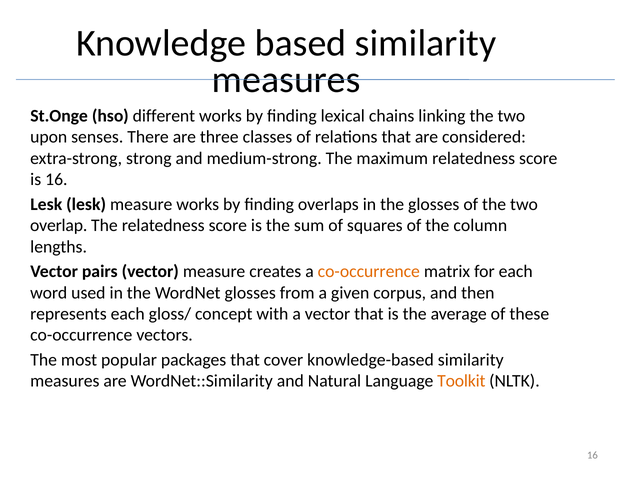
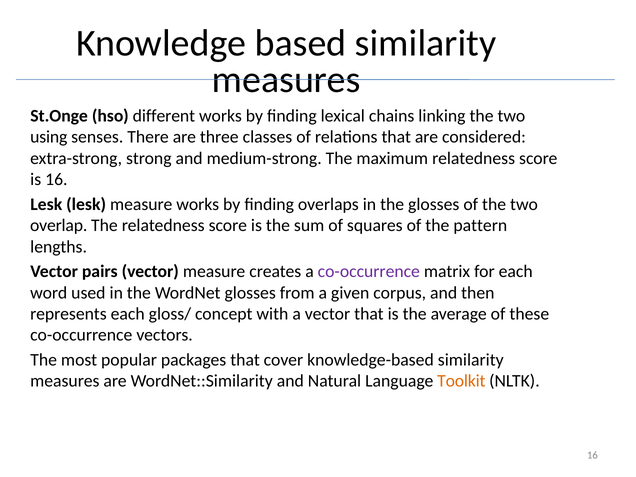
upon: upon -> using (49, 137)
column: column -> pattern (480, 225)
co-occurrence colour: orange -> purple (369, 271)
